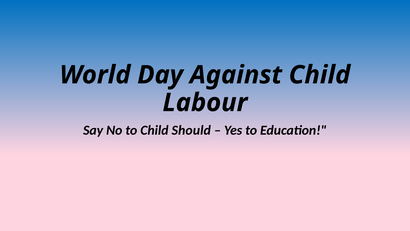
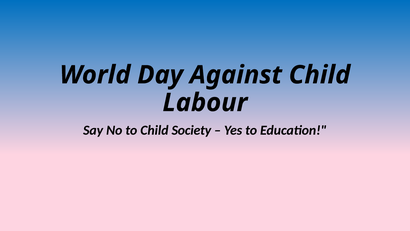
Should: Should -> Society (191, 130)
